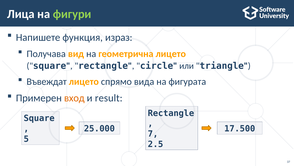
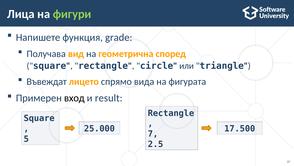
израз: израз -> grade (119, 37)
геометрична лицето: лицето -> според (171, 54)
вход colour: orange -> black (74, 98)
